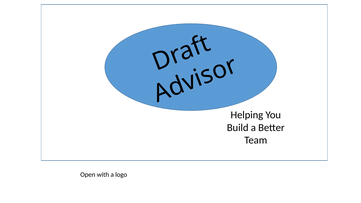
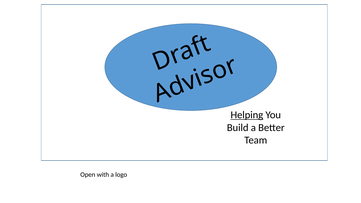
Helping underline: none -> present (247, 115)
